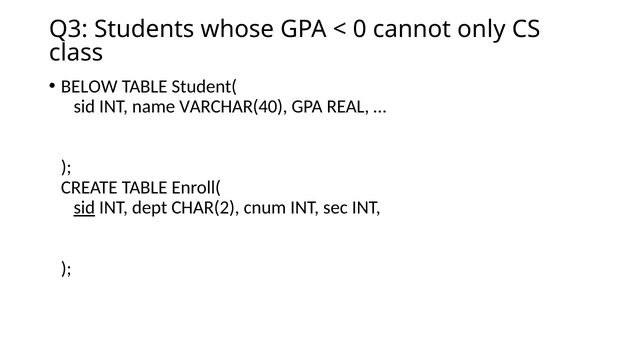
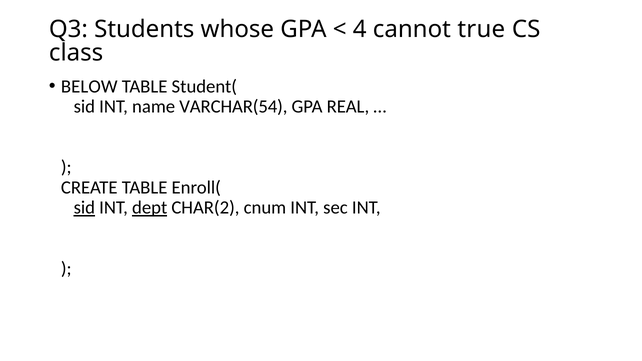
0: 0 -> 4 (360, 29)
only: only -> true (481, 29)
VARCHAR(40: VARCHAR(40 -> VARCHAR(54 (233, 107)
dept underline: none -> present (150, 208)
